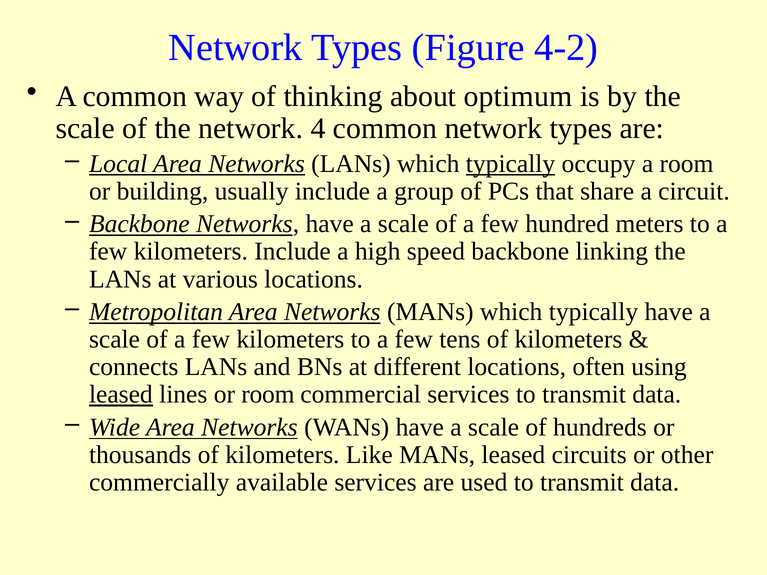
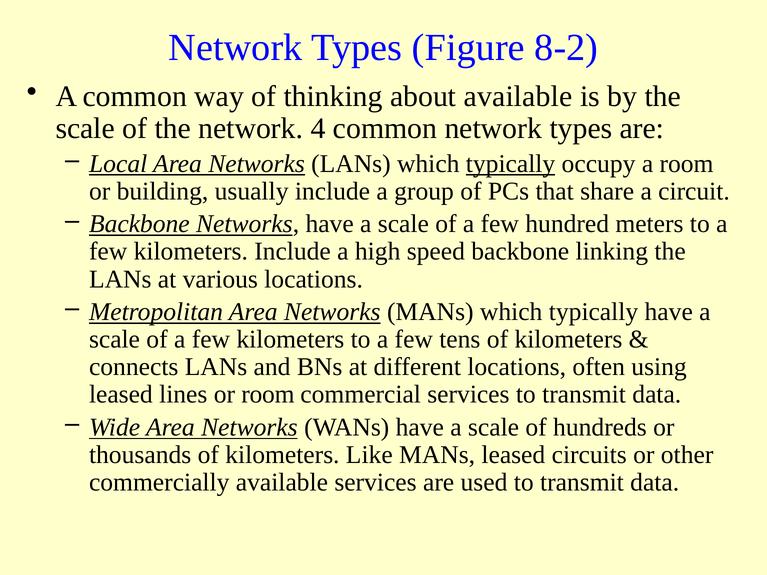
4-2: 4-2 -> 8-2 (566, 47)
about optimum: optimum -> available (518, 96)
leased underline: present -> none (121, 395)
